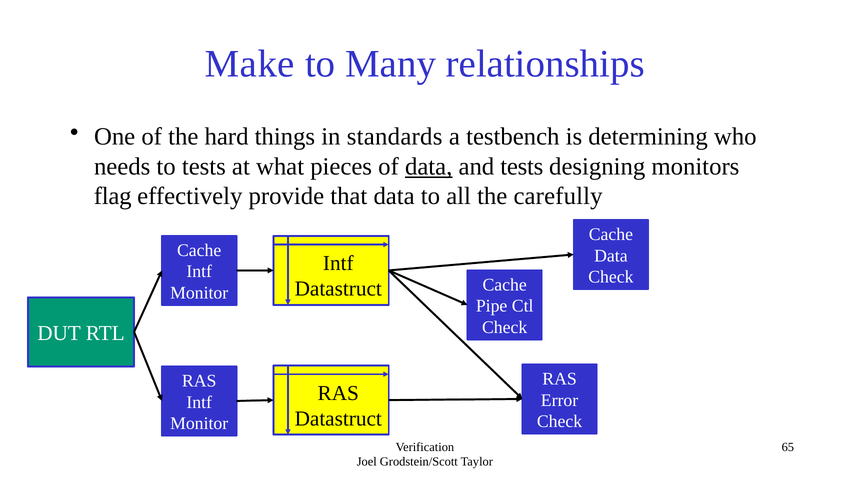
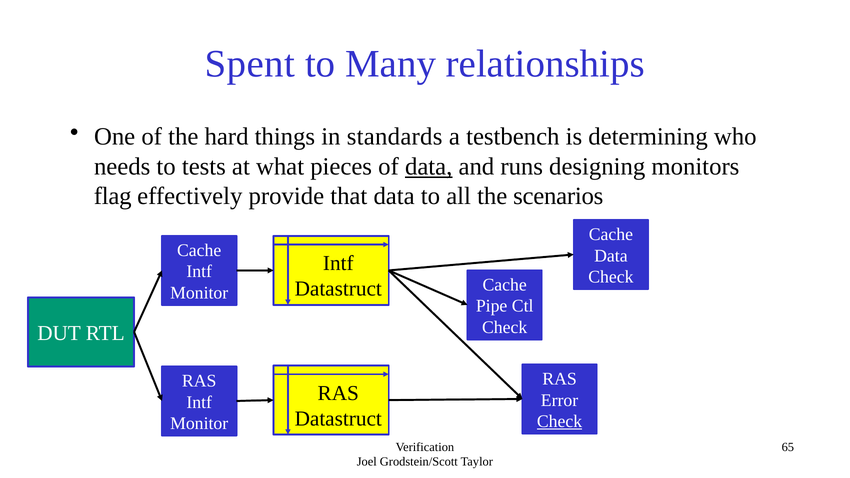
Make: Make -> Spent (250, 64)
and tests: tests -> runs (522, 166)
carefully: carefully -> scenarios (558, 196)
Check underline: none -> present (560, 422)
